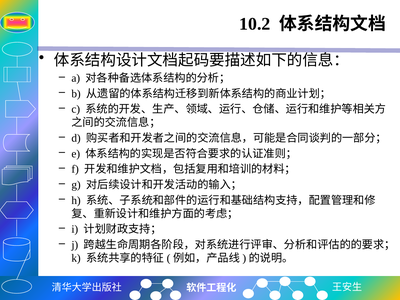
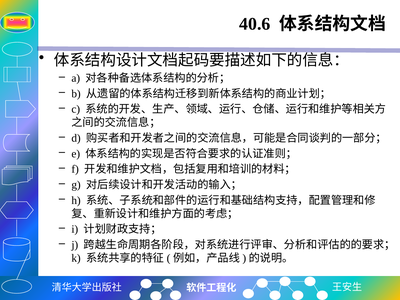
10.2: 10.2 -> 40.6 (255, 24)
